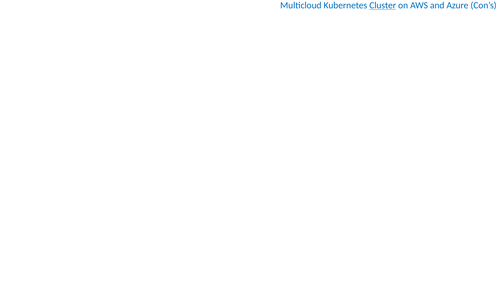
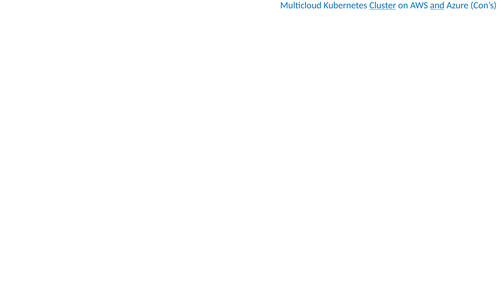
and underline: none -> present (437, 5)
